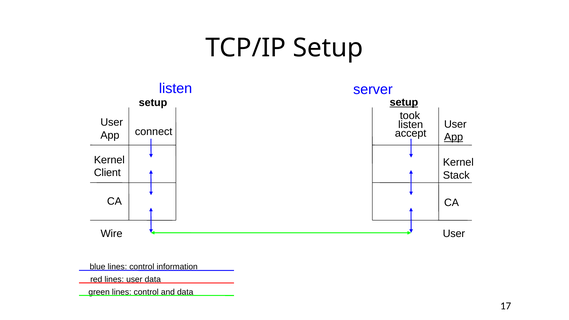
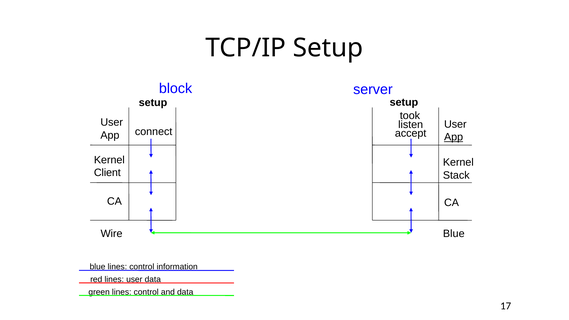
listen: listen -> block (176, 88)
setup underline: present -> none (404, 102)
User: User -> Blue (454, 234)
